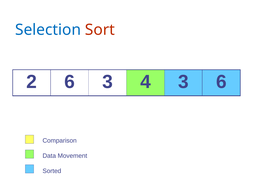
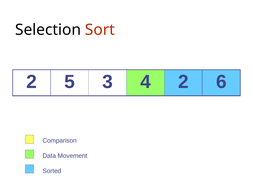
Selection colour: blue -> black (48, 30)
2 6: 6 -> 5 (70, 82)
4 3: 3 -> 2 (183, 82)
